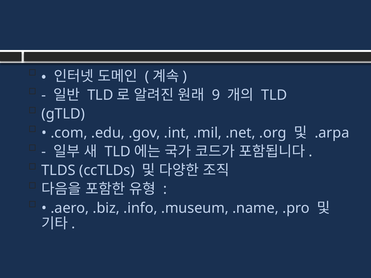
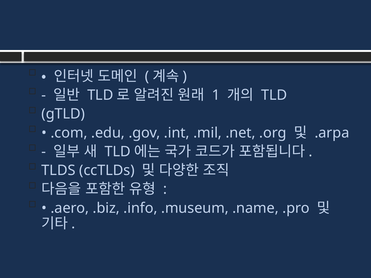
9: 9 -> 1 (216, 95)
